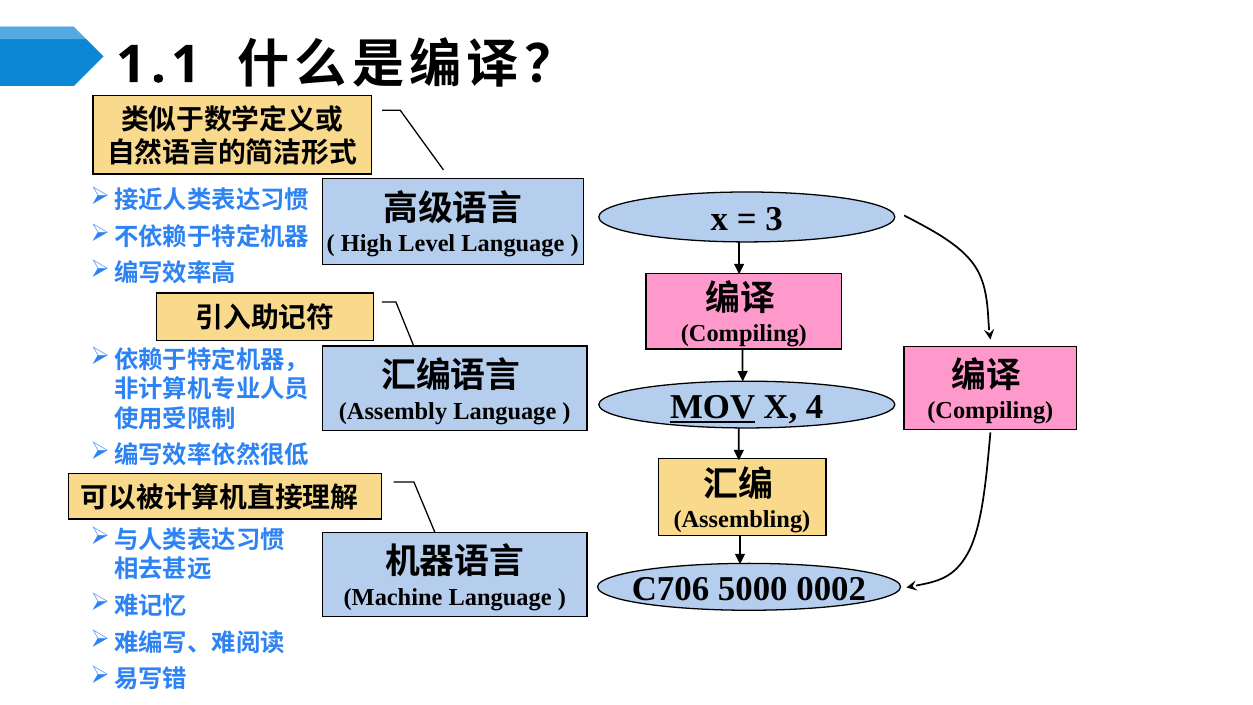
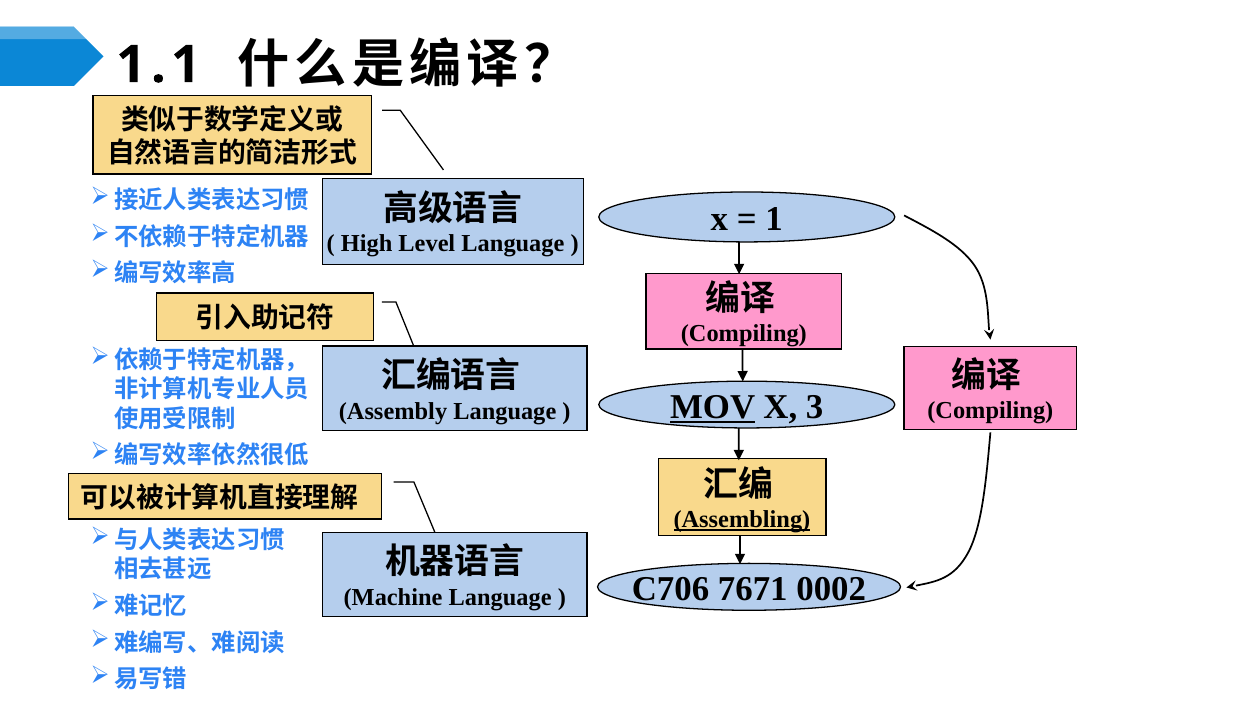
3: 3 -> 1 (774, 219)
4: 4 -> 3 (815, 407)
Assembling underline: none -> present (742, 520)
5000: 5000 -> 7671 (753, 589)
